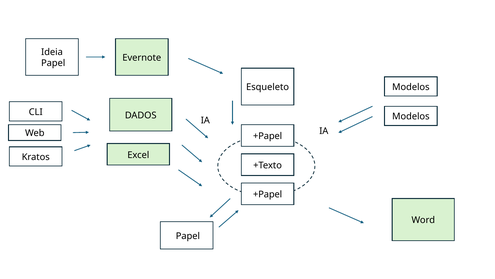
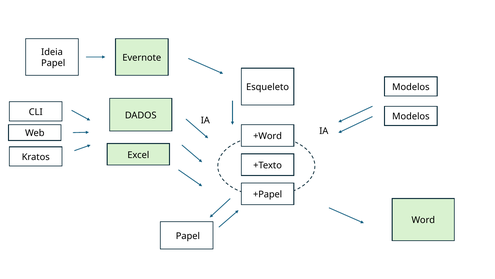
+Papel: +Papel -> +Word (268, 136)
